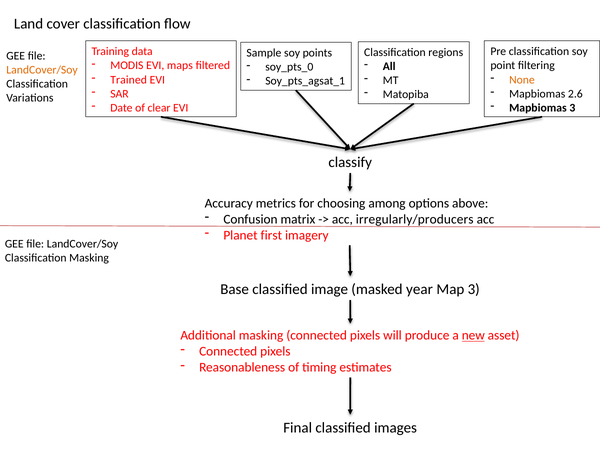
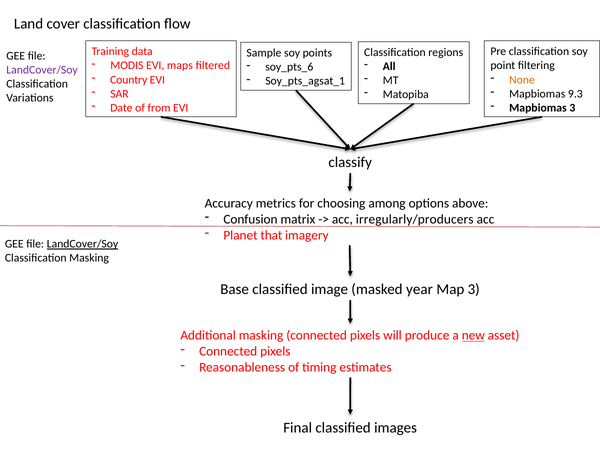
soy_pts_0: soy_pts_0 -> soy_pts_6 (289, 67)
LandCover/Soy colour: orange -> purple (42, 70)
Trained: Trained -> Country (129, 80)
2.6: 2.6 -> 9.3 (575, 94)
clear: clear -> from (159, 108)
first: first -> that (271, 235)
LandCover/Soy underline: none -> present (82, 244)
